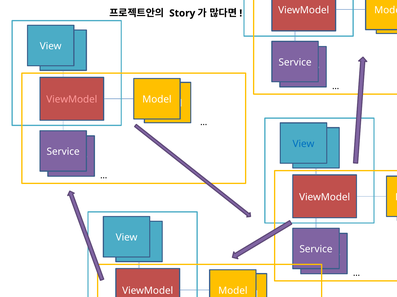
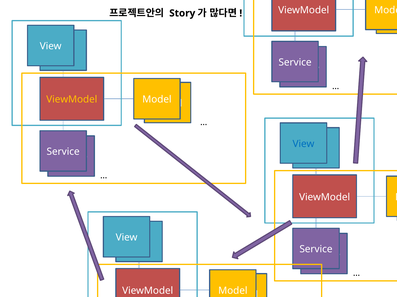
ViewModel colour: pink -> yellow (72, 100)
